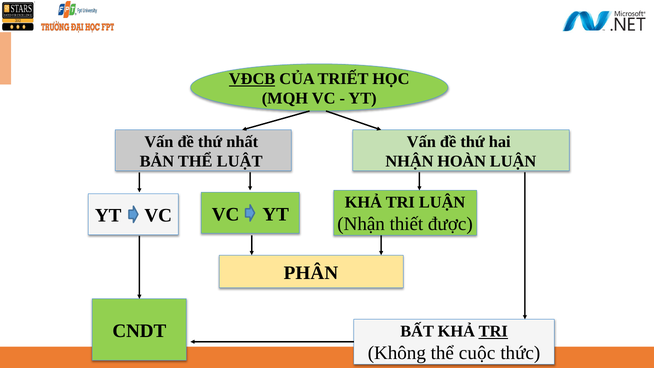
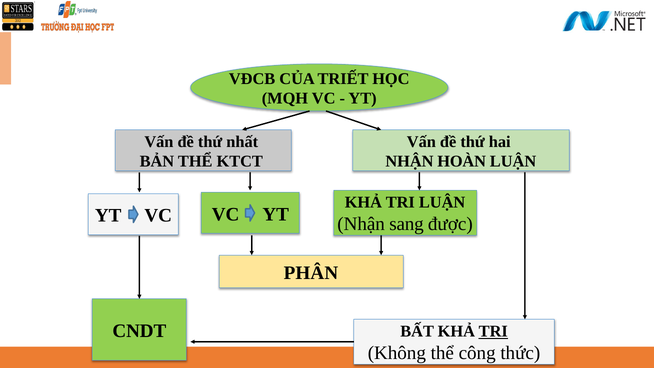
VĐCB underline: present -> none (252, 79)
LUẬT: LUẬT -> KTCT (240, 161)
thiết: thiết -> sang (407, 224)
cuộc: cuộc -> công (477, 353)
